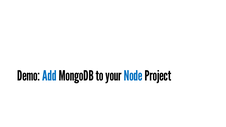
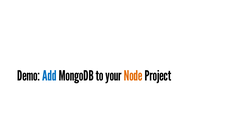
Node colour: blue -> orange (133, 76)
